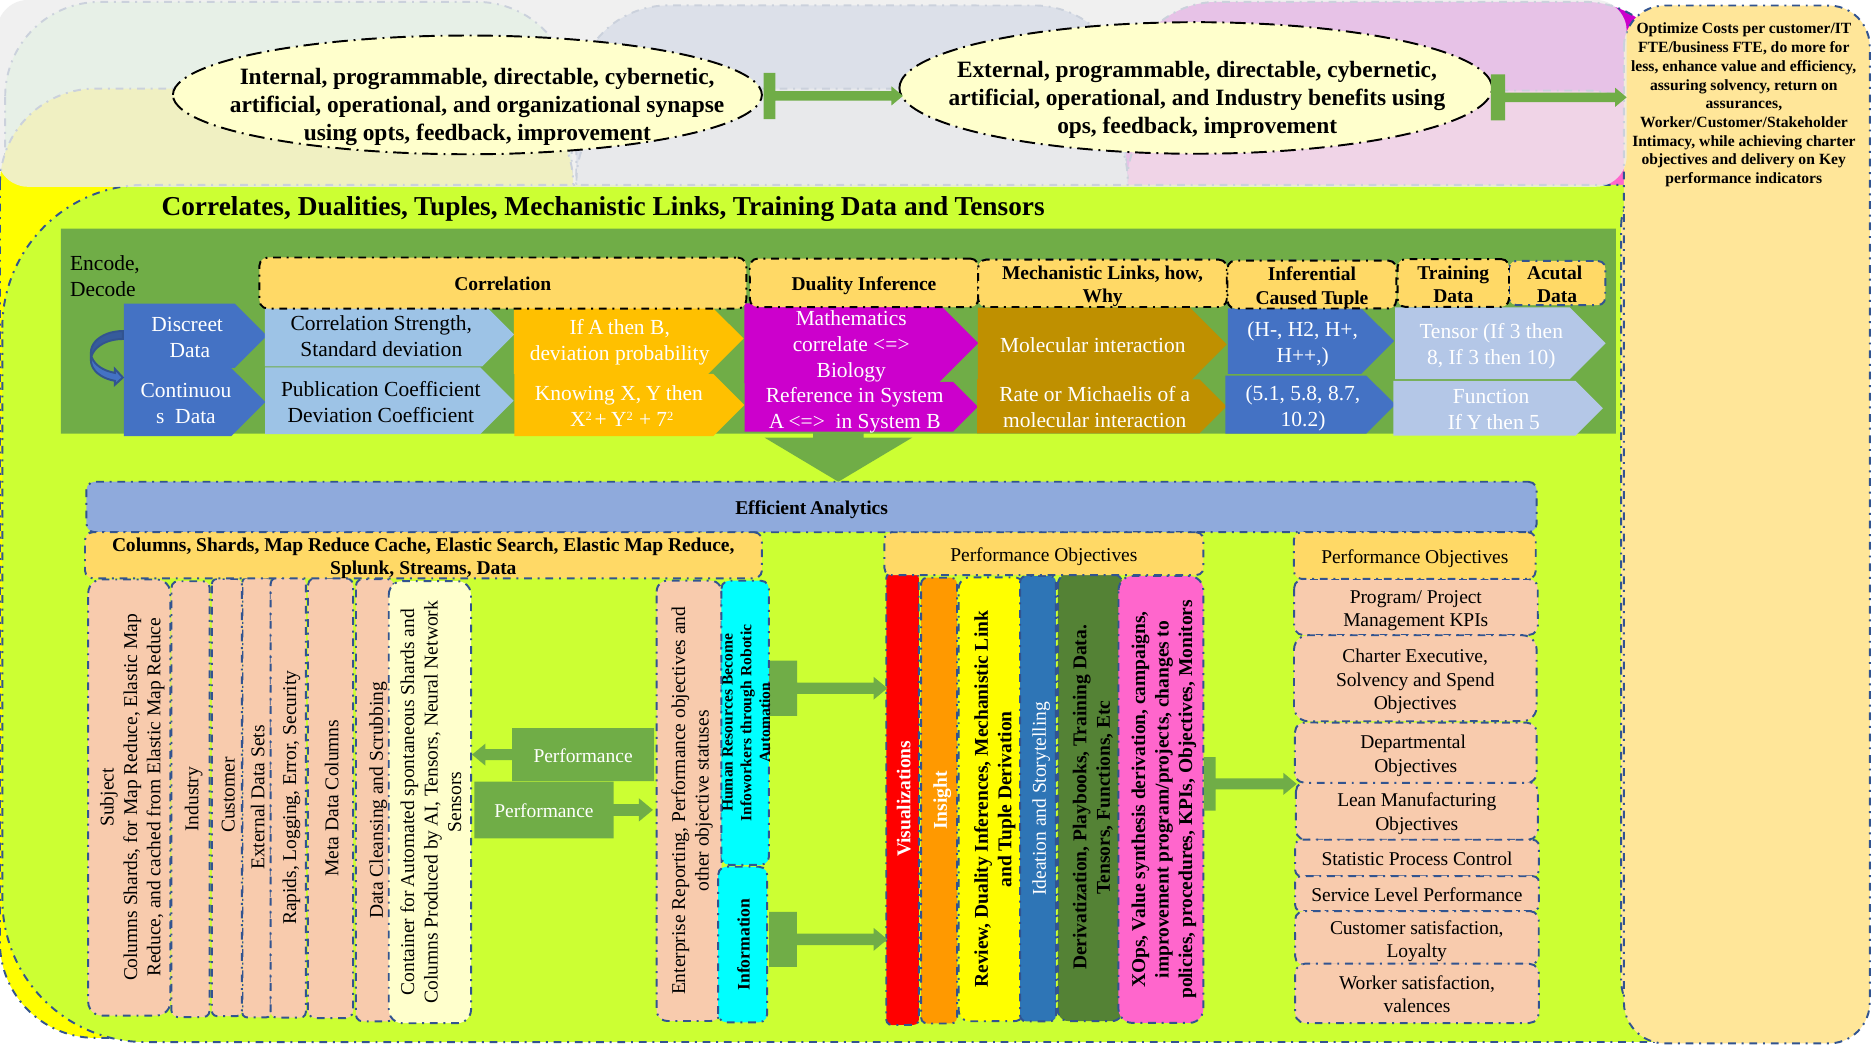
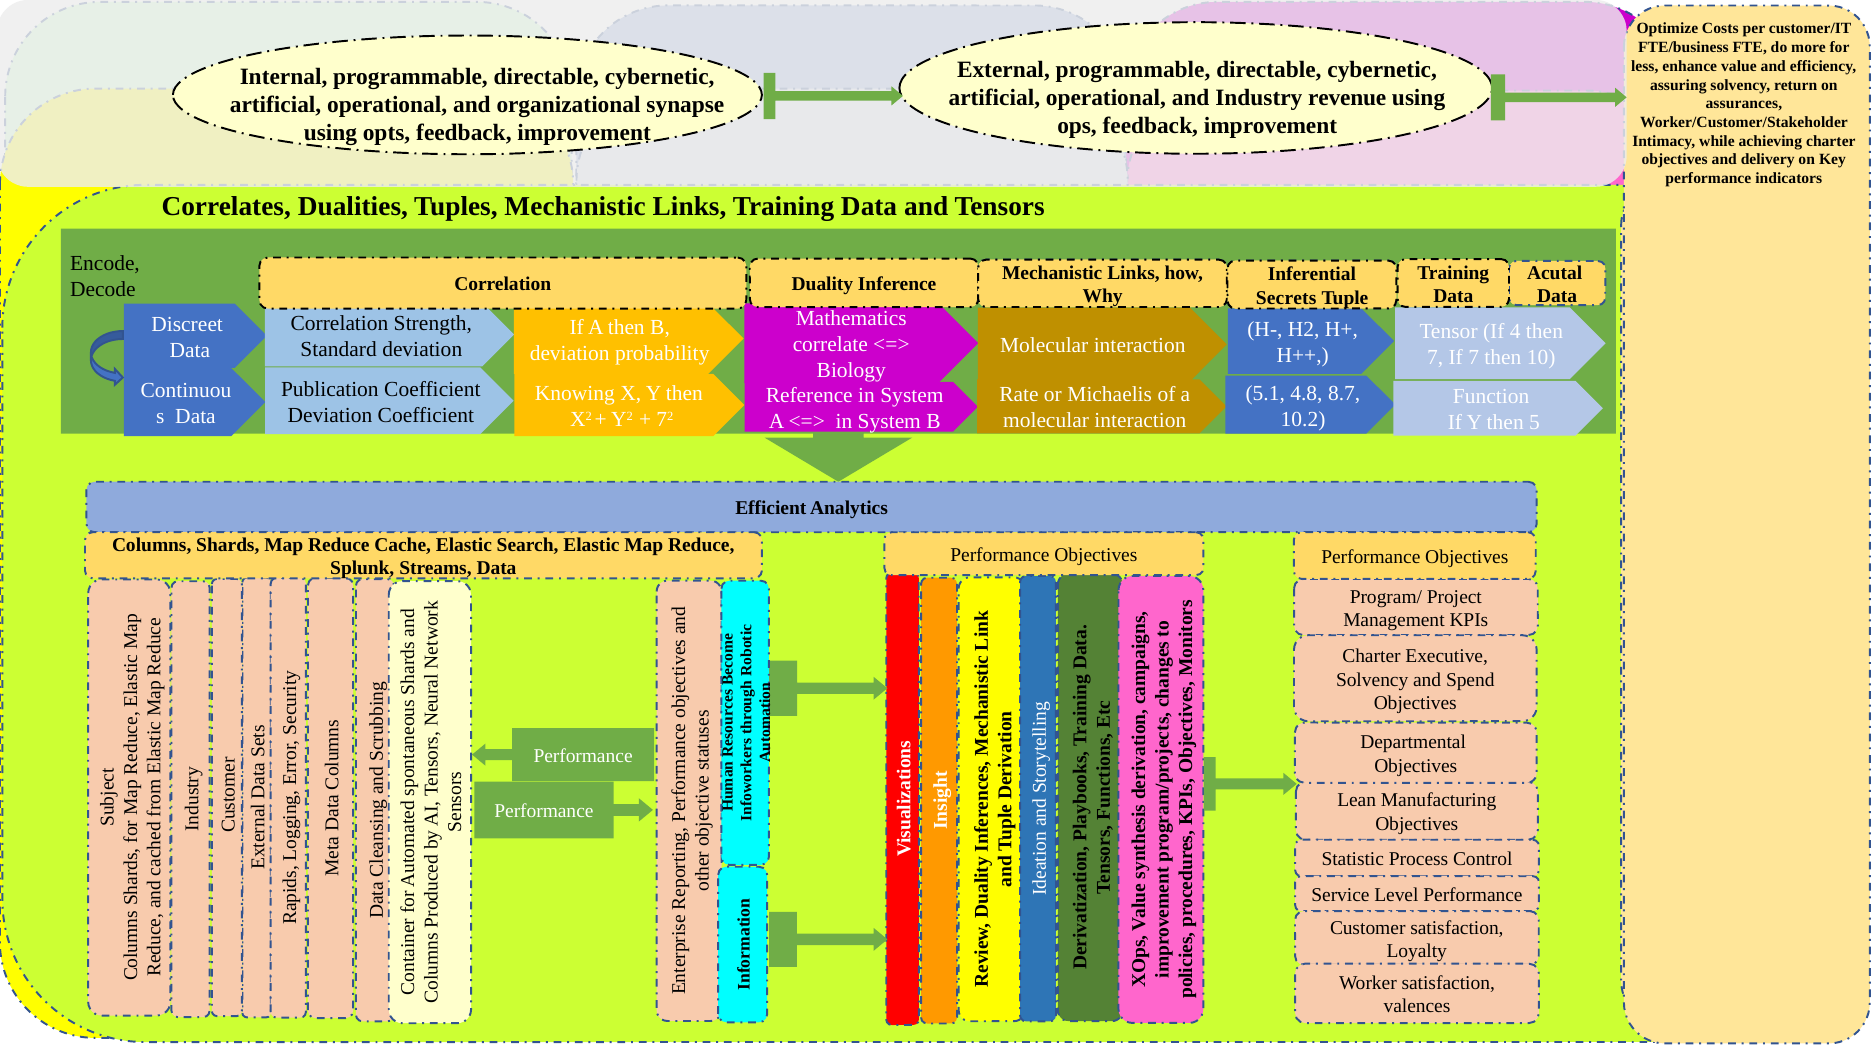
benefits: benefits -> revenue (1347, 97)
Caused: Caused -> Secrets (1286, 297)
Tensor If 3: 3 -> 4 (1515, 332)
8: 8 -> 7 (1435, 357)
3: 3 -> 7 (1474, 357)
5.8: 5.8 -> 4.8 (1306, 393)
